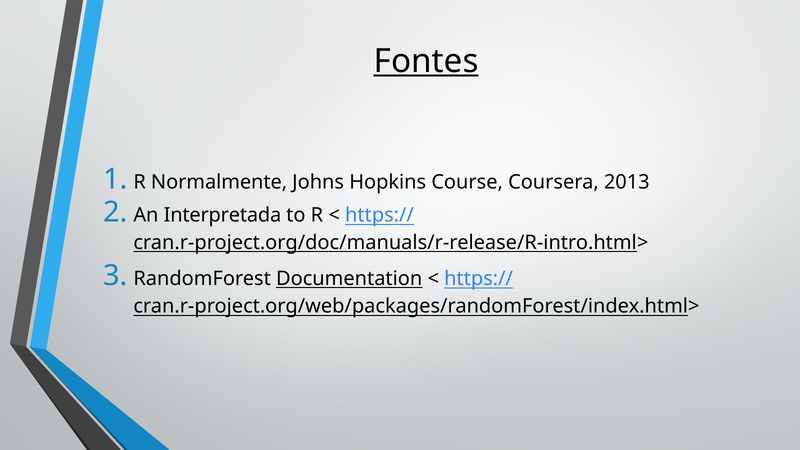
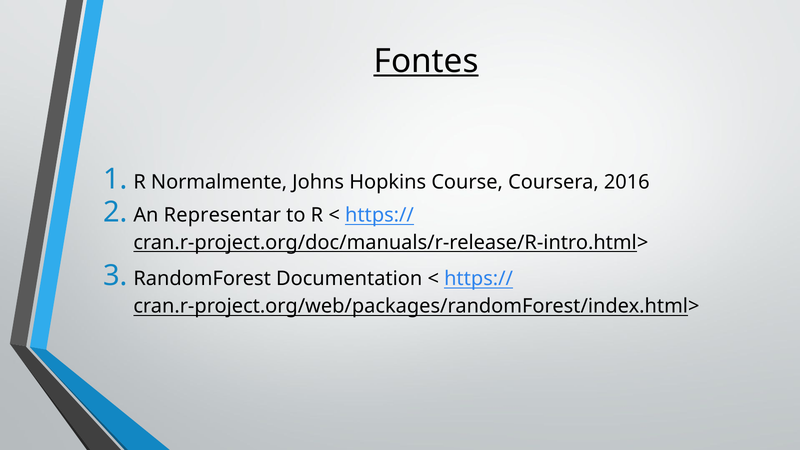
2013: 2013 -> 2016 (627, 182)
Interpretada: Interpretada -> Representar (222, 215)
Documentation underline: present -> none (349, 279)
